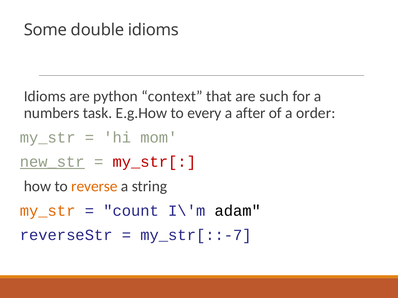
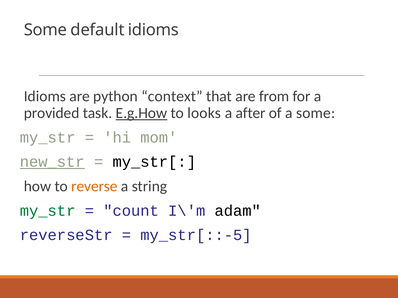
double: double -> default (98, 30)
such: such -> from (274, 96)
numbers: numbers -> provided (52, 113)
E.g.How underline: none -> present (141, 113)
every: every -> looks (204, 113)
a order: order -> some (316, 113)
my_str[ colour: red -> black (154, 162)
my_str colour: orange -> green (48, 211)
my_str[::-7: my_str[::-7 -> my_str[::-5 (196, 236)
